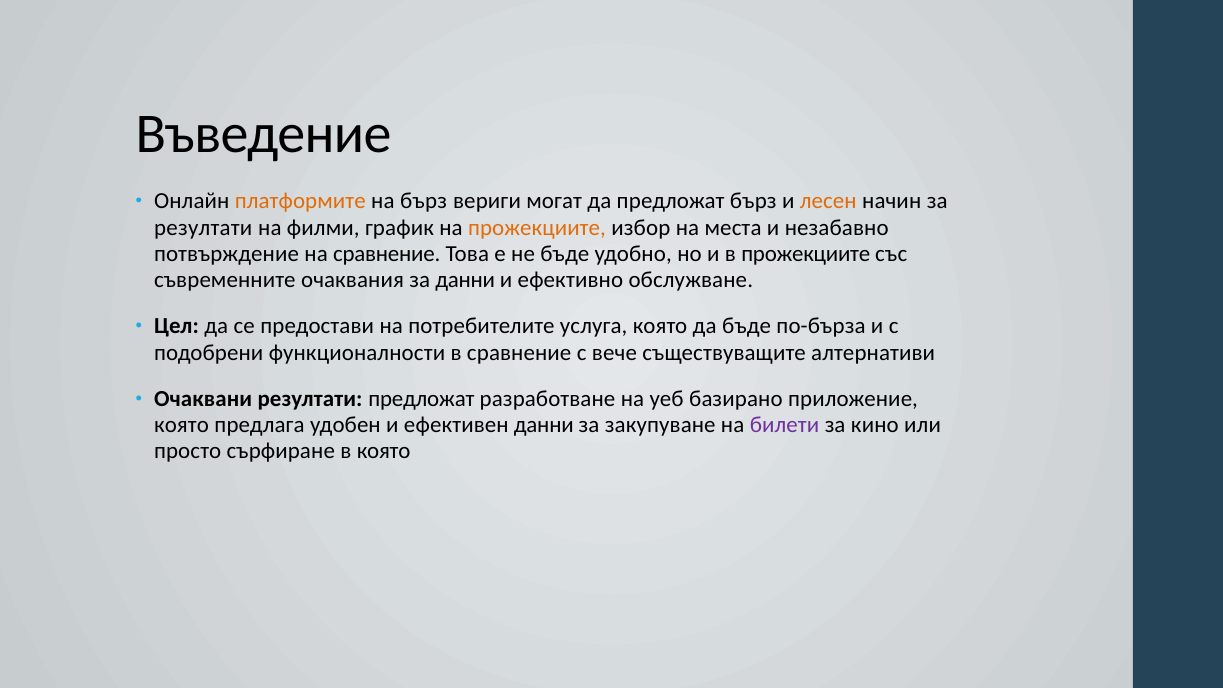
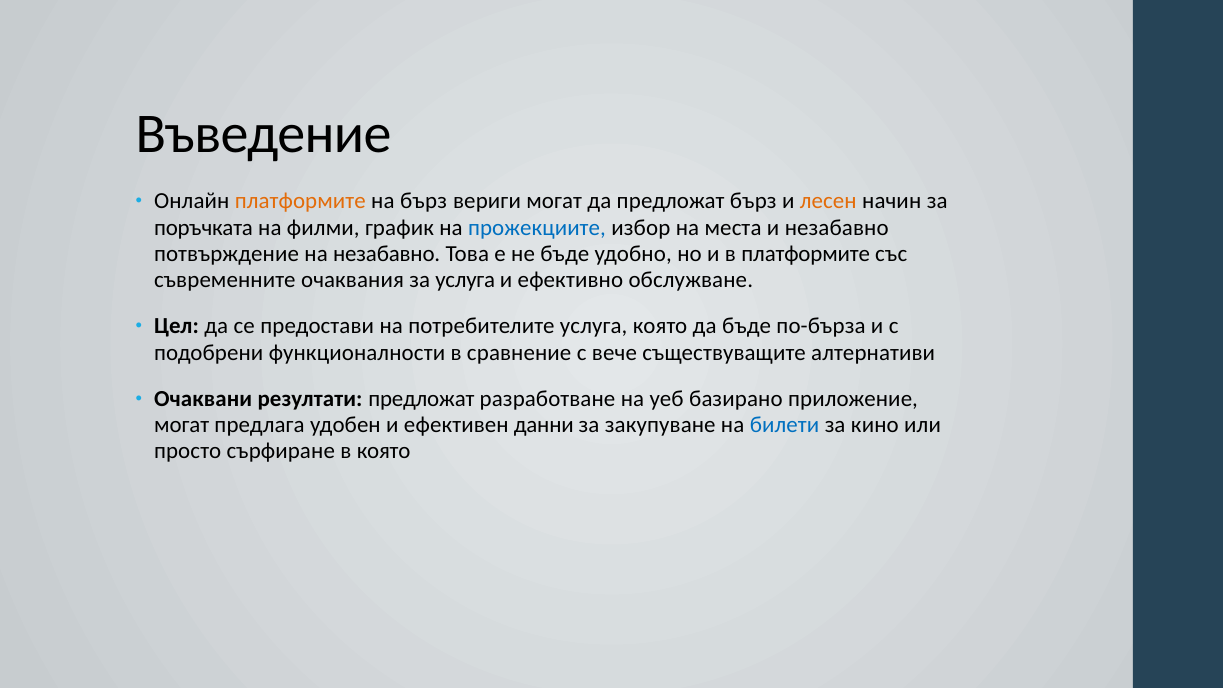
резултати: резултати -> поръчката (203, 228)
прожекциите colour: orange -> blue (537, 228)
на сравнение: сравнение -> незабавно (387, 254)
в прожекциите: прожекциите -> платформите (806, 254)
за данни: данни -> услуга (465, 280)
която: която -> могат (182, 425)
билети colour: purple -> blue (785, 425)
